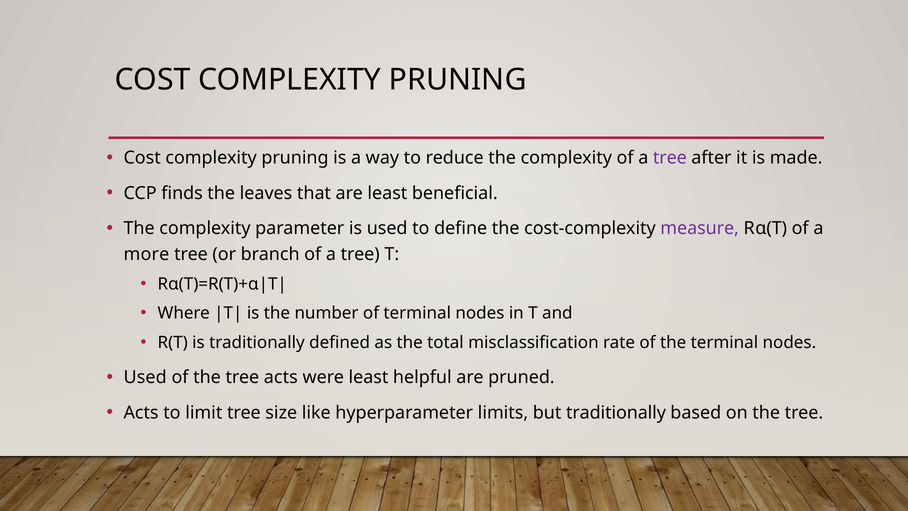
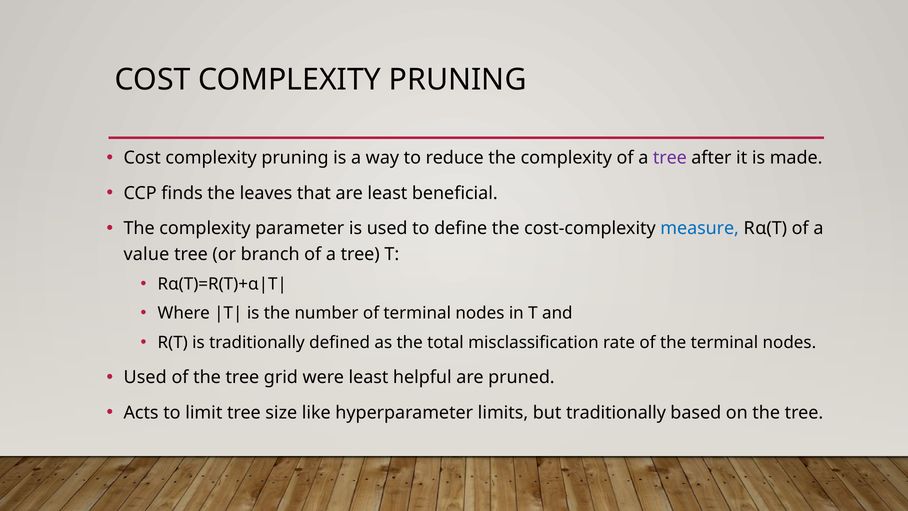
measure colour: purple -> blue (700, 228)
more: more -> value (146, 254)
tree acts: acts -> grid (281, 377)
